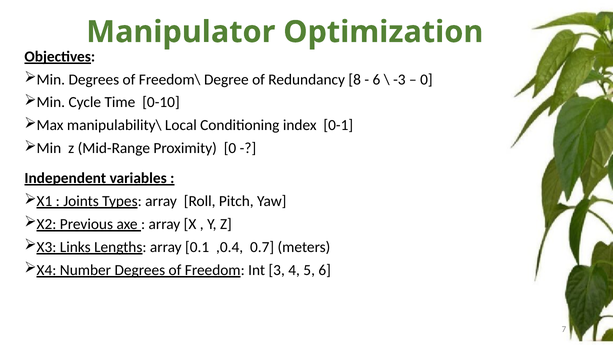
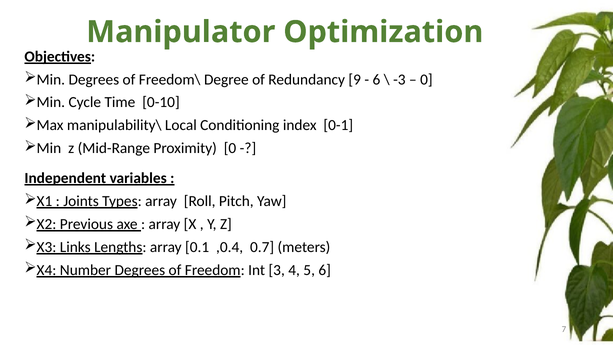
8: 8 -> 9 (355, 79)
